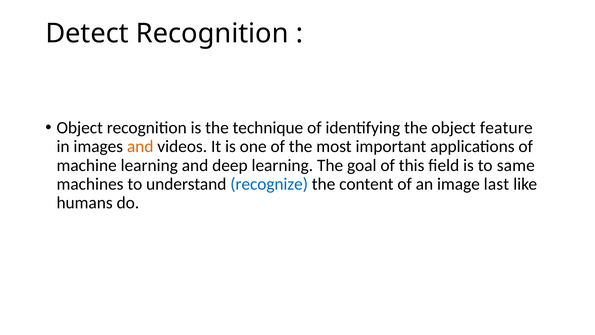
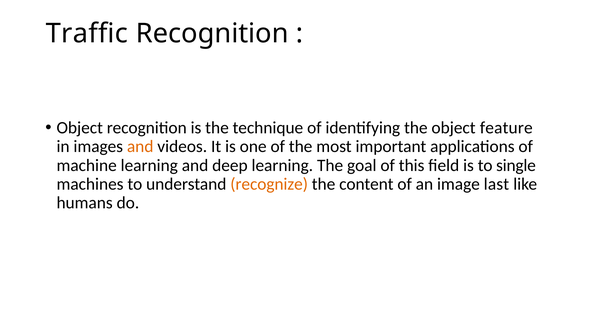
Detect: Detect -> Traffic (87, 34)
same: same -> single (516, 165)
recognize colour: blue -> orange (269, 184)
